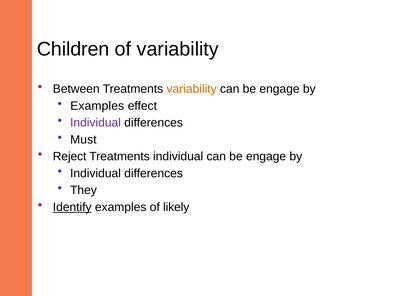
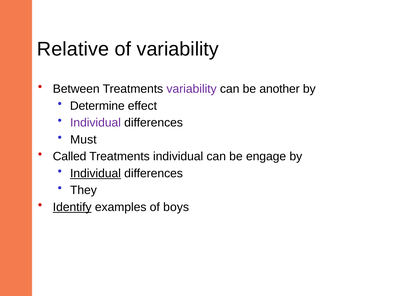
Children: Children -> Relative (73, 49)
variability colour: orange -> purple (192, 89)
engage: engage -> another (280, 89)
Examples: Examples -> Determine (97, 106)
Reject: Reject -> Called (70, 157)
Individual underline: none -> present (95, 174)
likely: likely -> boys (176, 207)
